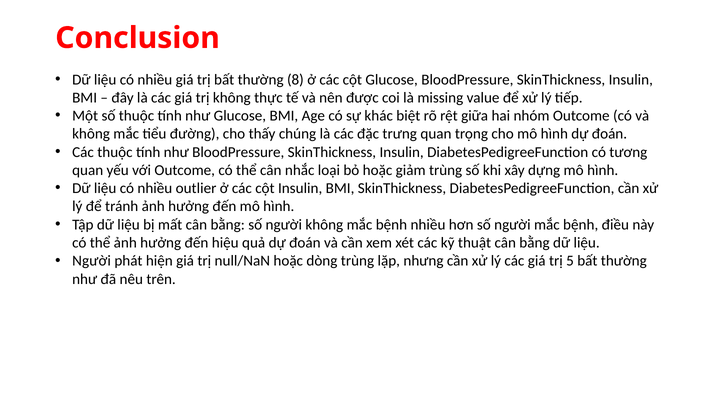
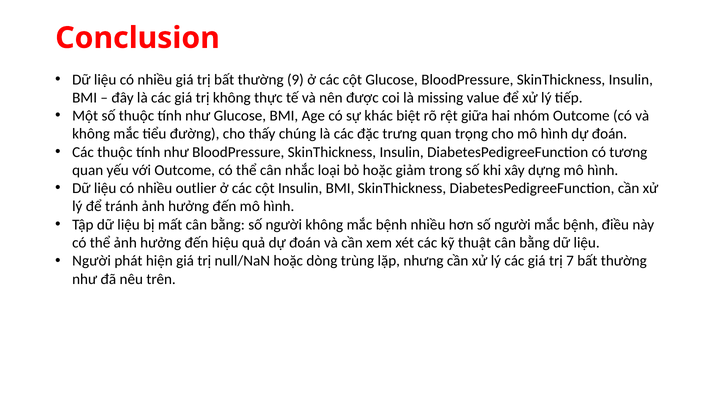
8: 8 -> 9 (295, 79)
giảm trùng: trùng -> trong (446, 170)
5: 5 -> 7 (570, 261)
